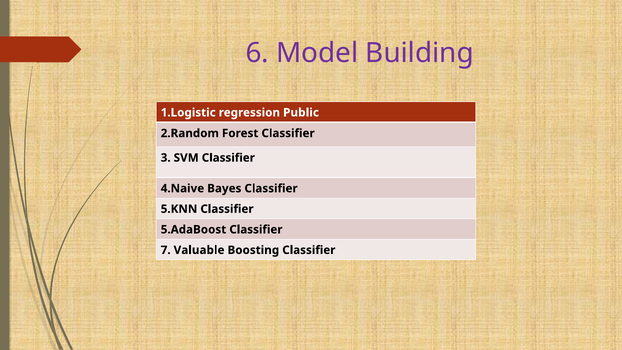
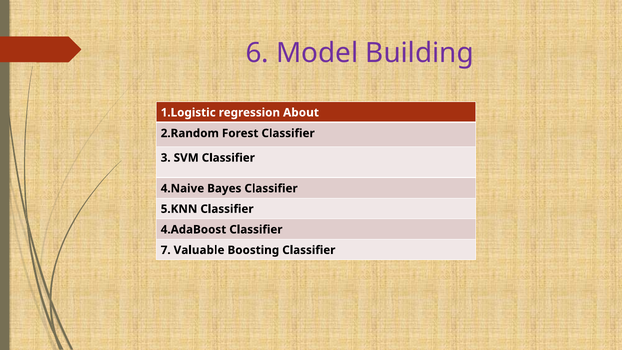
Public: Public -> About (301, 112)
5.AdaBoost: 5.AdaBoost -> 4.AdaBoost (193, 229)
